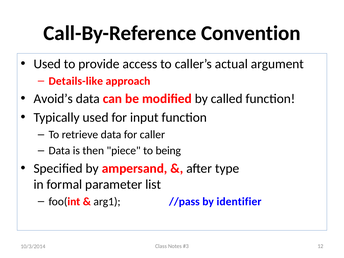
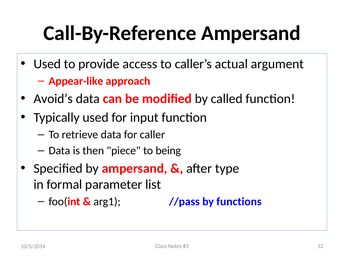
Call-By-Reference Convention: Convention -> Ampersand (251, 33)
Details-like: Details-like -> Appear-like (76, 81)
identifier: identifier -> functions (239, 202)
